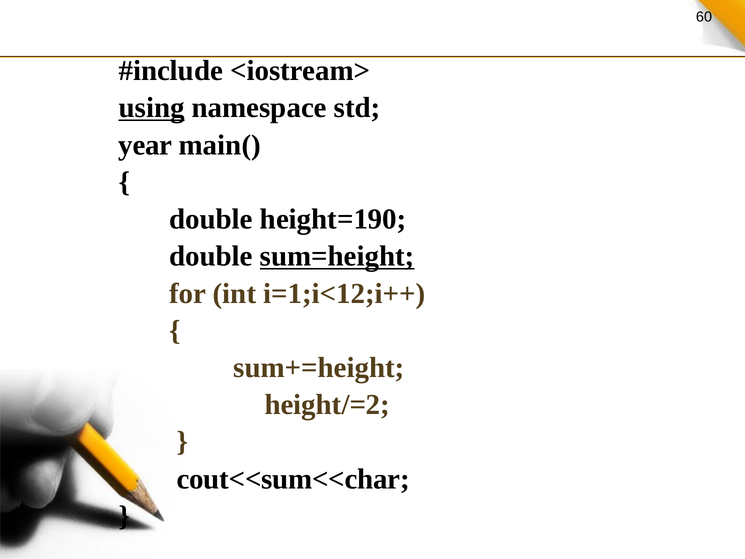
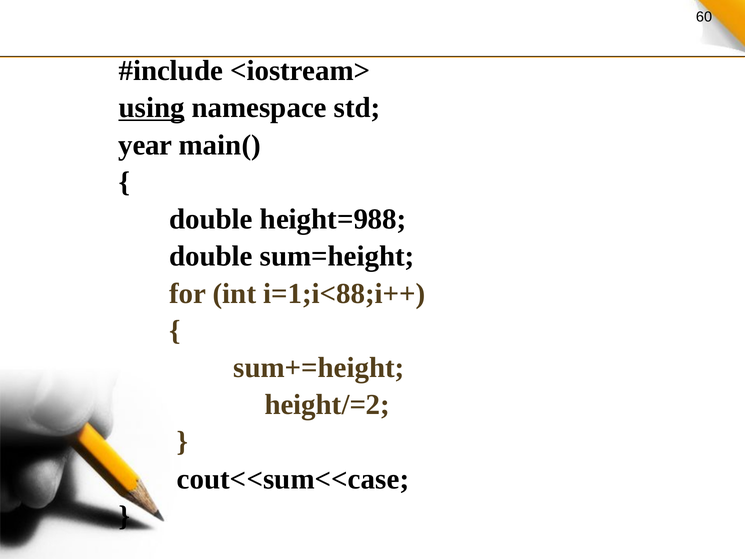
height=190: height=190 -> height=988 (333, 219)
sum=height underline: present -> none (337, 256)
i=1;i<12;i++: i=1;i<12;i++ -> i=1;i<88;i++ (344, 293)
cout<<sum<<char: cout<<sum<<char -> cout<<sum<<case (293, 479)
